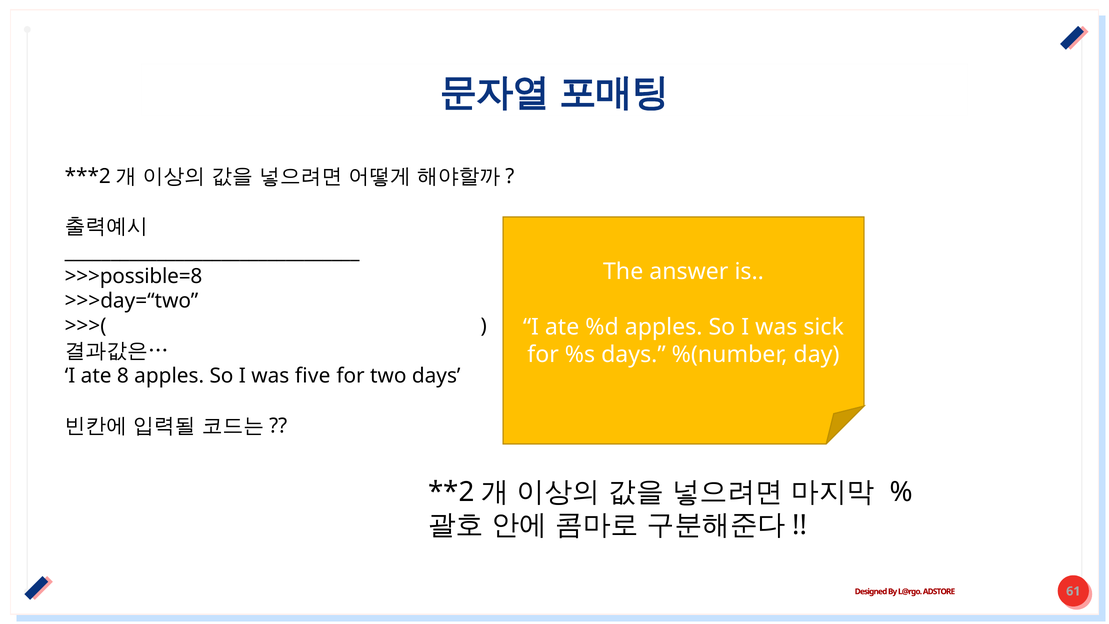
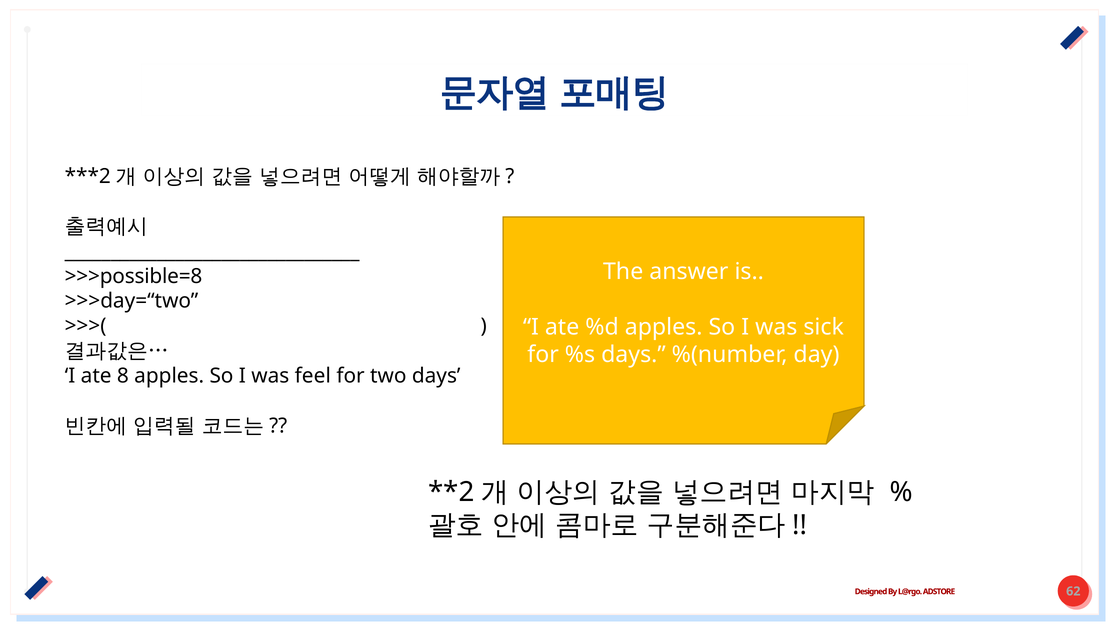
five: five -> feel (313, 376)
61: 61 -> 62 (1073, 591)
